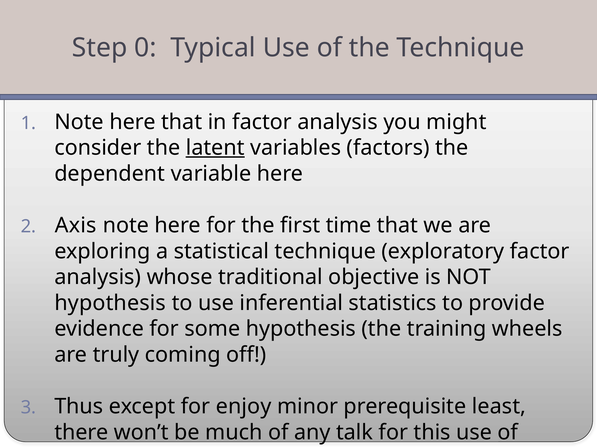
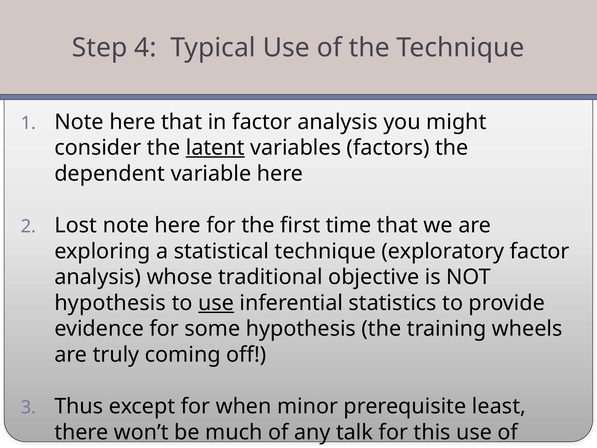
0: 0 -> 4 (145, 48)
Axis: Axis -> Lost (76, 225)
use underline: none -> present (216, 303)
enjoy: enjoy -> when (244, 406)
